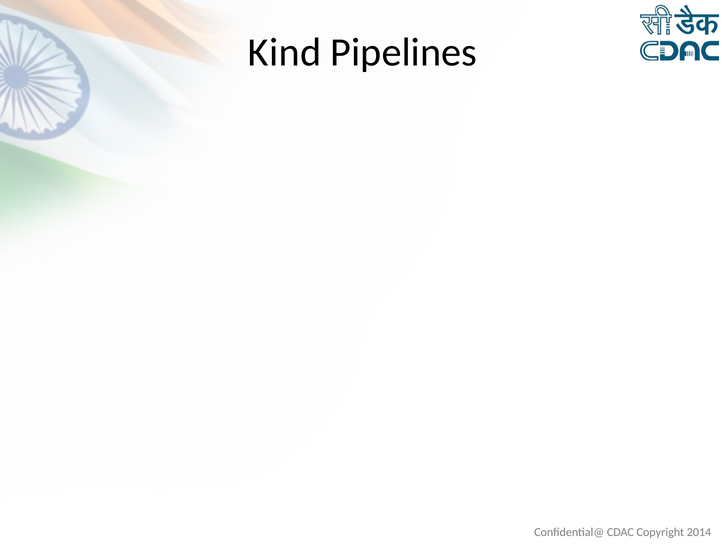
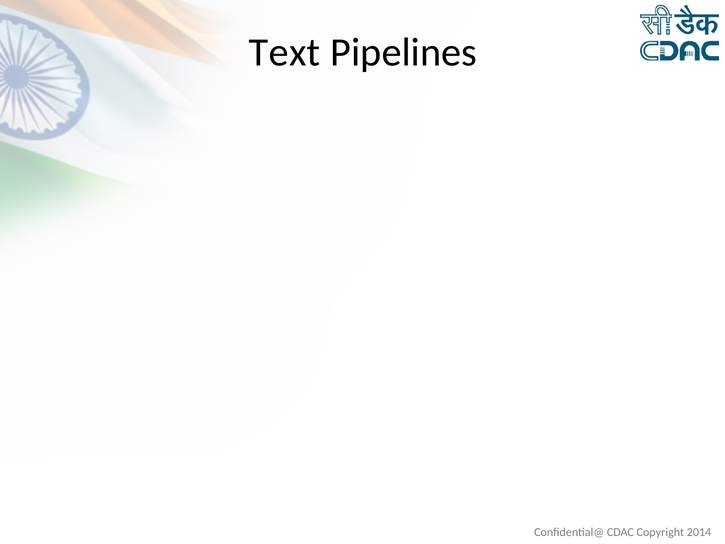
Kind: Kind -> Text (284, 52)
